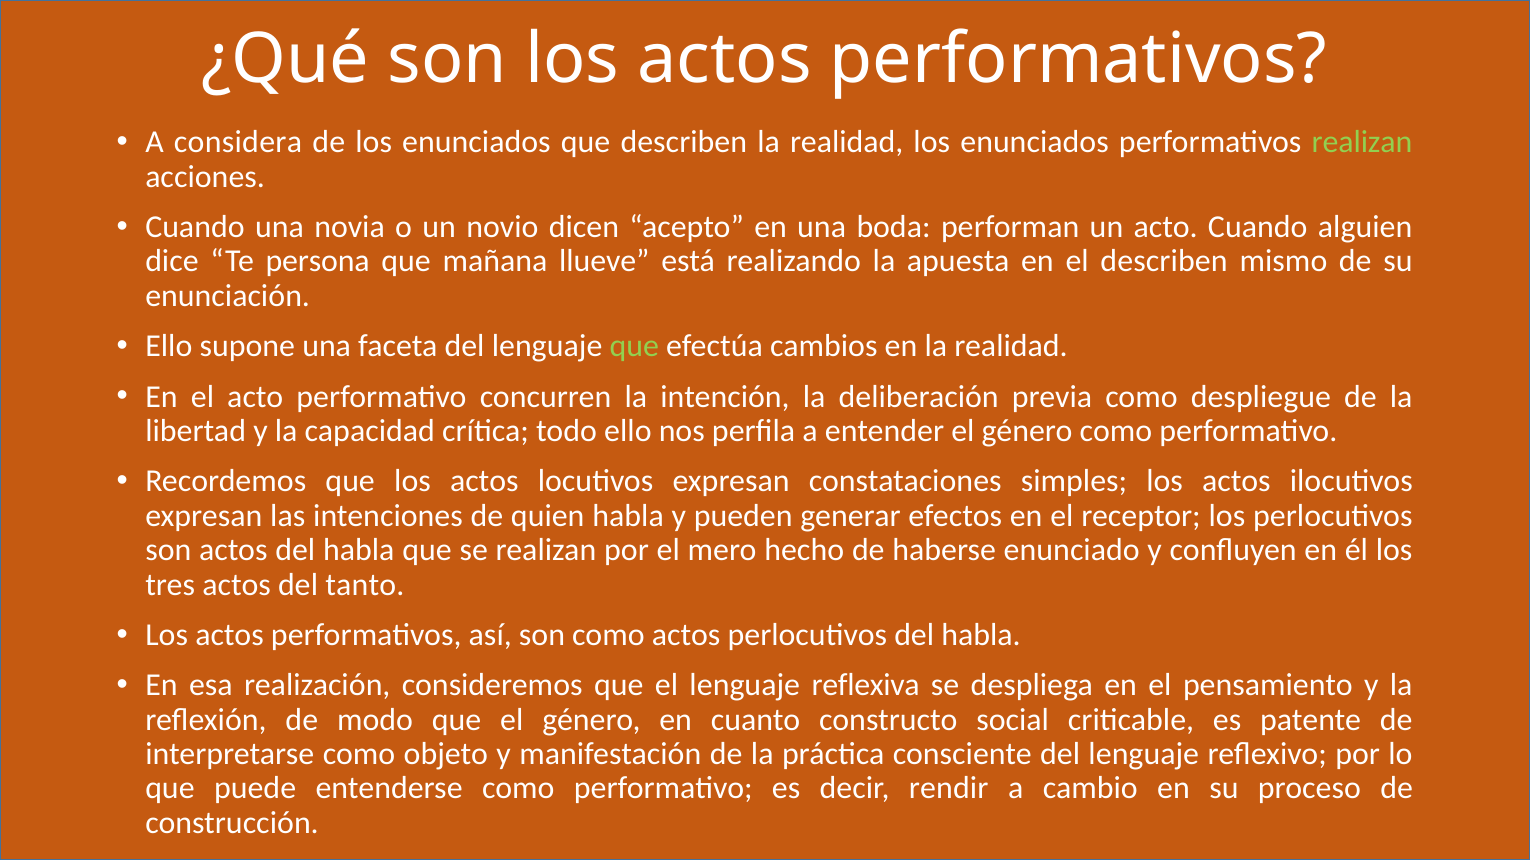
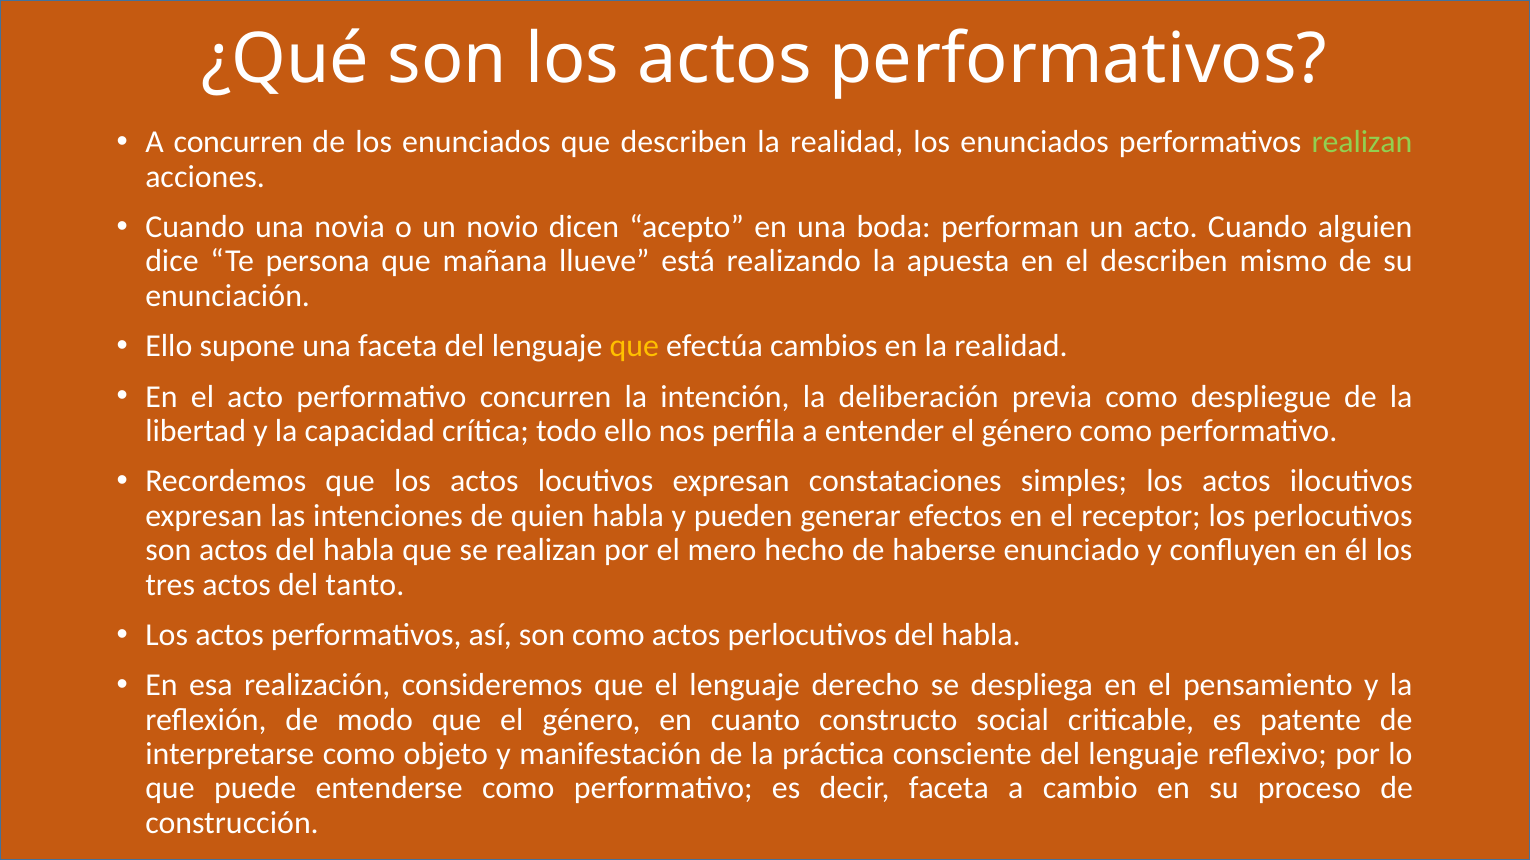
A considera: considera -> concurren (238, 142)
que colour: light green -> yellow (634, 346)
reflexiva: reflexiva -> derecho (865, 686)
decir rendir: rendir -> faceta (949, 789)
